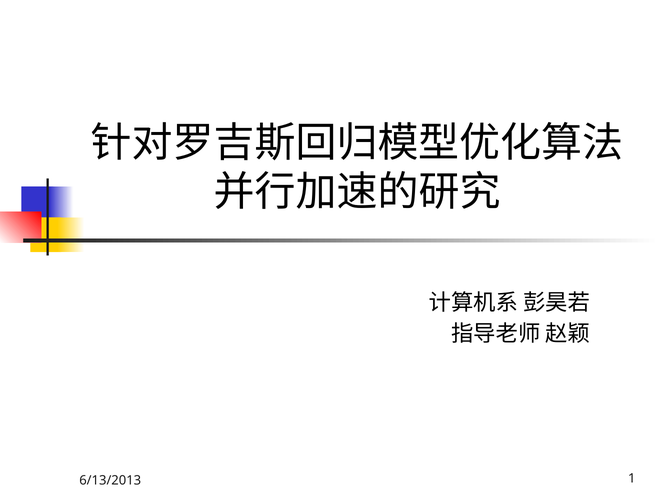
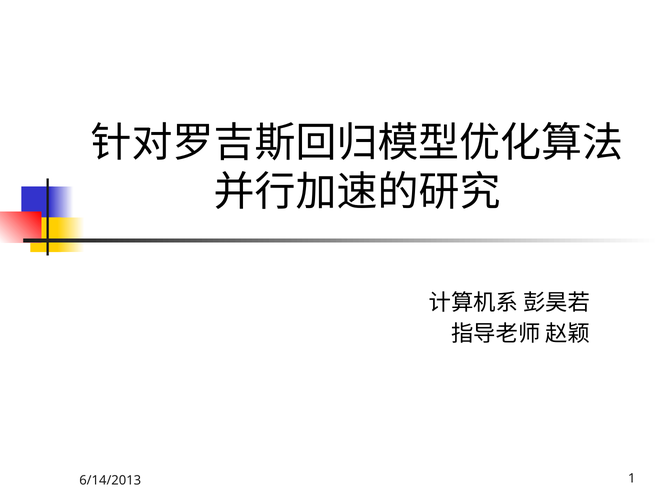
6/13/2013: 6/13/2013 -> 6/14/2013 (110, 481)
